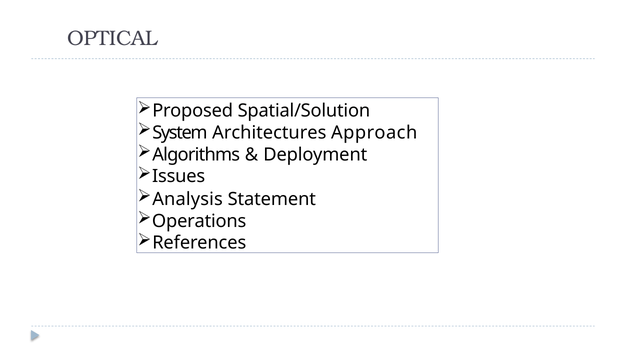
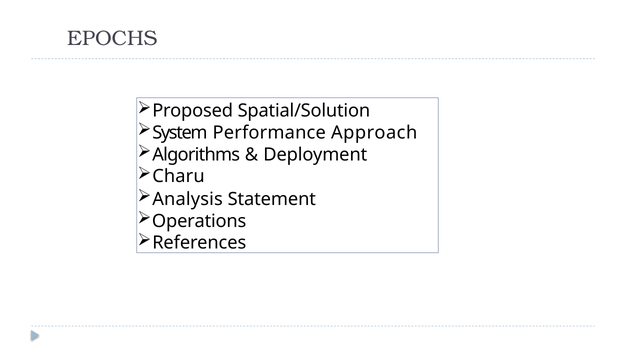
OPTICAL: OPTICAL -> EPOCHS (112, 38)
Architectures: Architectures -> Performance (269, 133)
Issues: Issues -> Charu (178, 177)
